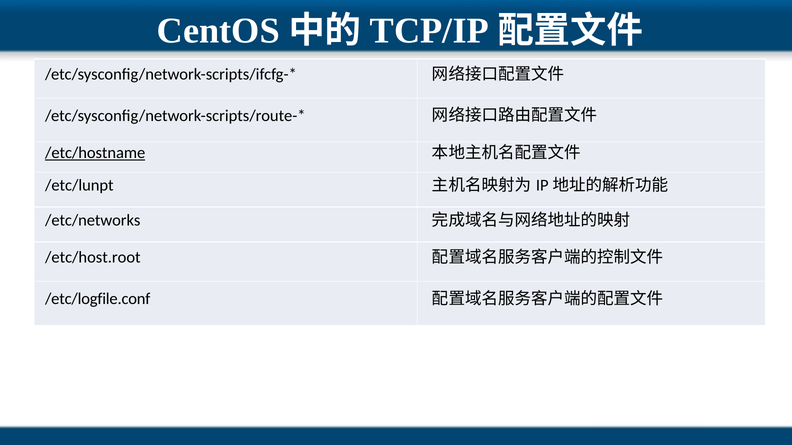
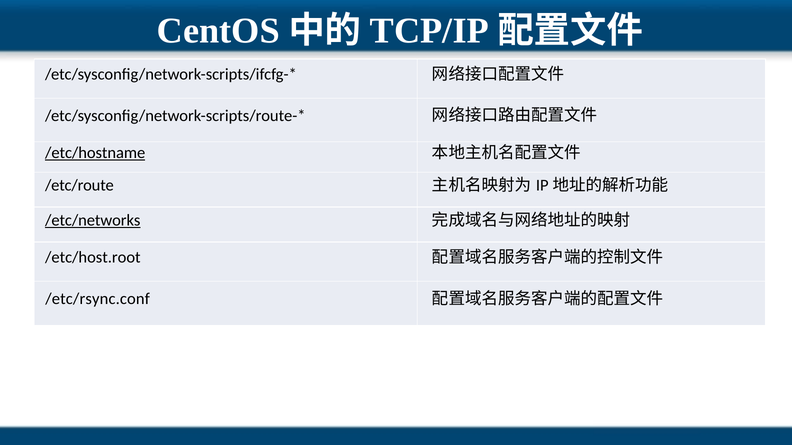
/etc/lunpt: /etc/lunpt -> /etc/route (79, 186)
/etc/networks underline: none -> present (93, 221)
/etc/logfile.conf: /etc/logfile.conf -> /etc/rsync.conf (98, 299)
